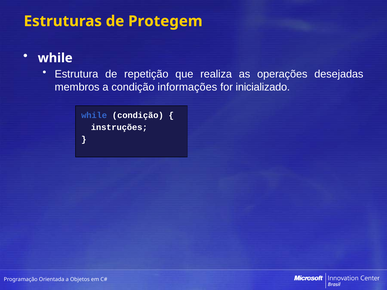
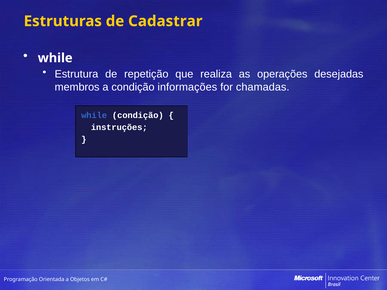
Protegem: Protegem -> Cadastrar (165, 21)
inicializado: inicializado -> chamadas (263, 87)
